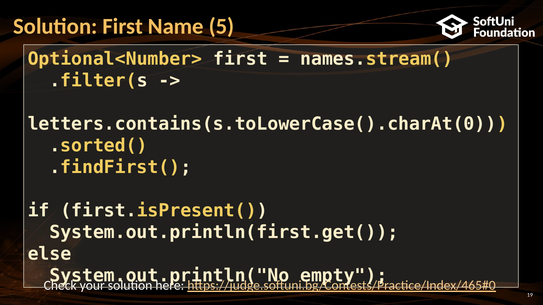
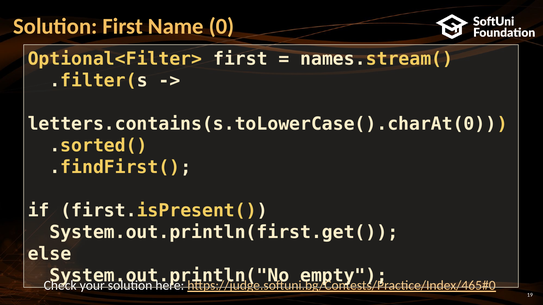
5: 5 -> 0 (222, 26)
Optional<Number>: Optional<Number> -> Optional<Filter> (115, 59)
